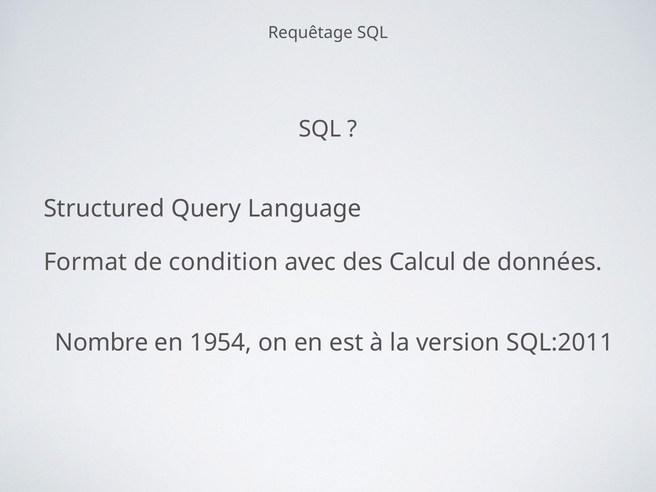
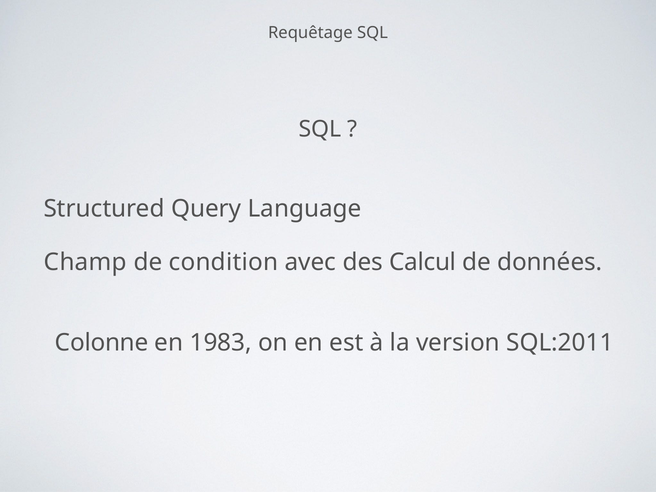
Format: Format -> Champ (85, 262)
Nombre: Nombre -> Colonne (102, 343)
1954: 1954 -> 1983 (221, 343)
